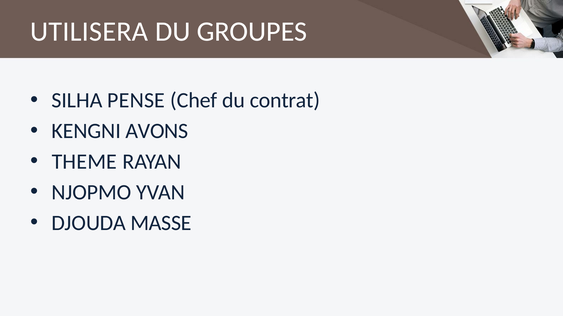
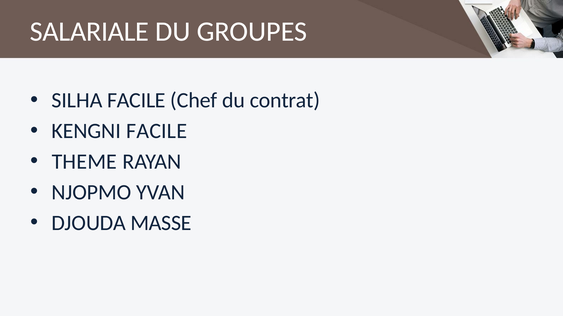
UTILISERA: UTILISERA -> SALARIALE (89, 32)
SILHA PENSE: PENSE -> FACILE (136, 101)
KENGNI AVONS: AVONS -> FACILE (157, 131)
